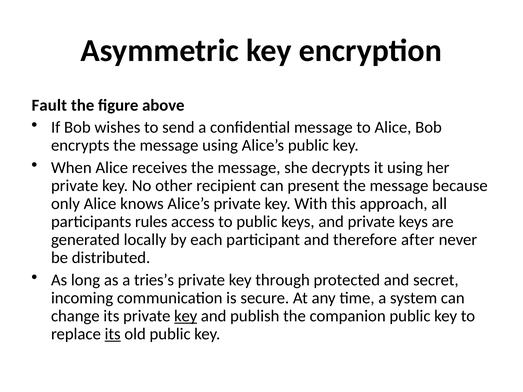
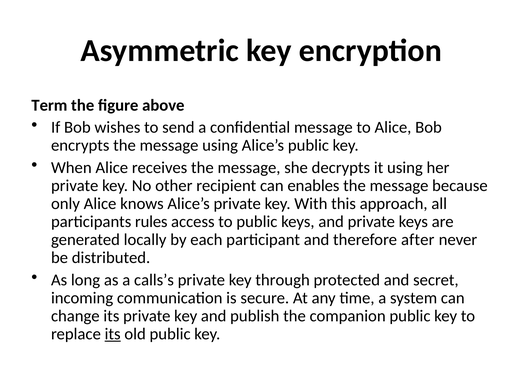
Fault: Fault -> Term (49, 105)
present: present -> enables (313, 186)
tries’s: tries’s -> calls’s (154, 280)
key underline: present -> none (186, 316)
